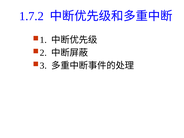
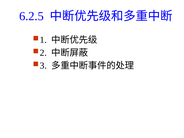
1.7.2: 1.7.2 -> 6.2.5 (31, 16)
